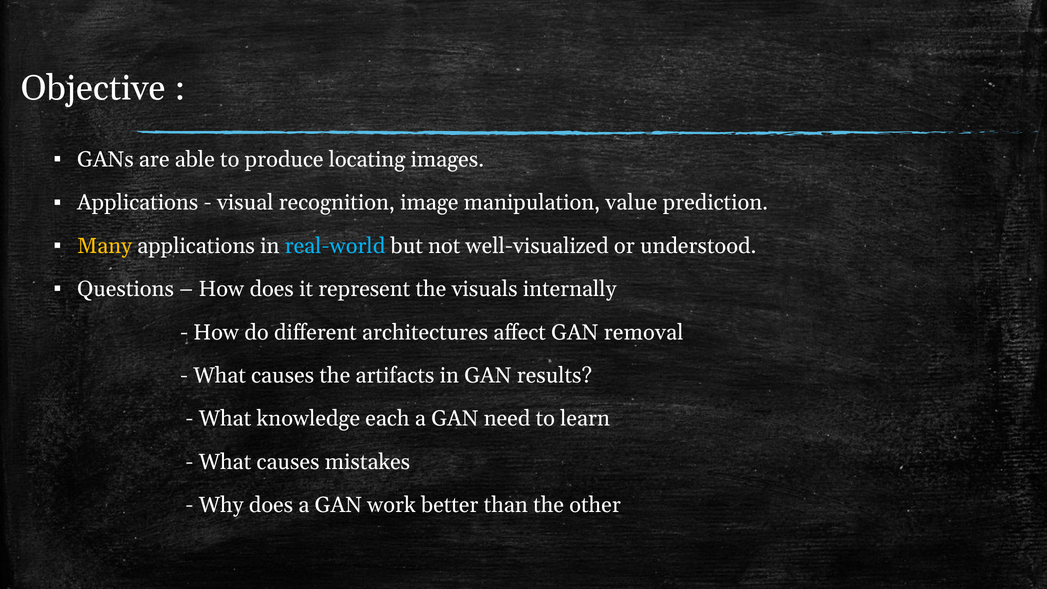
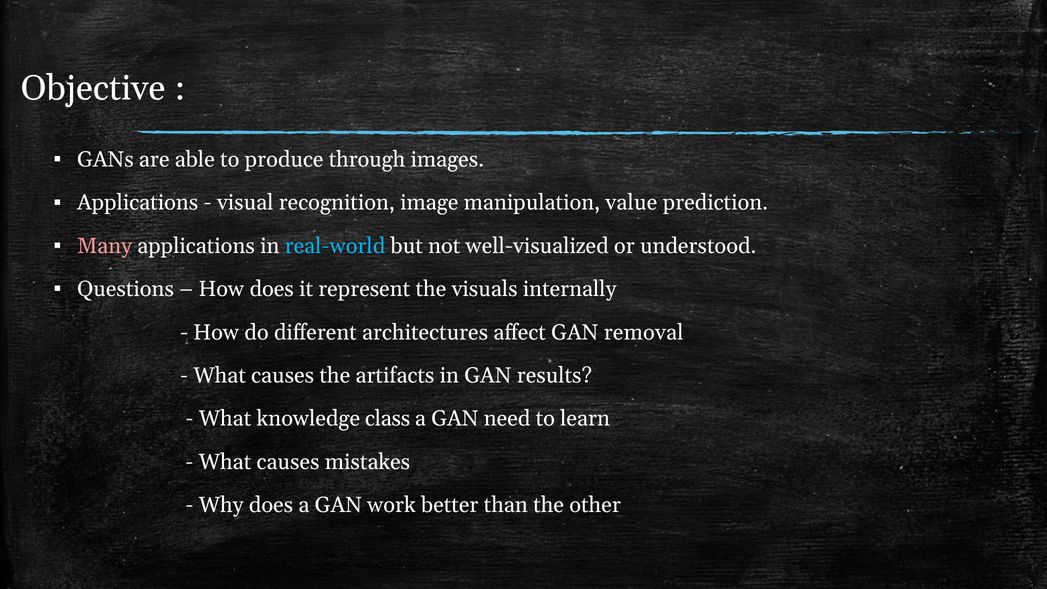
locating: locating -> through (367, 160)
Many colour: yellow -> pink (105, 246)
each: each -> class (388, 419)
